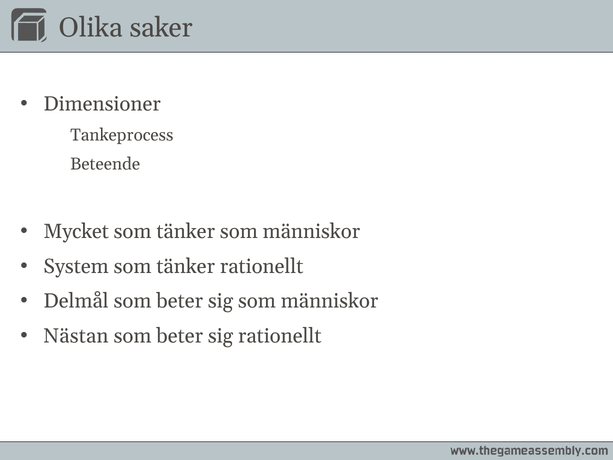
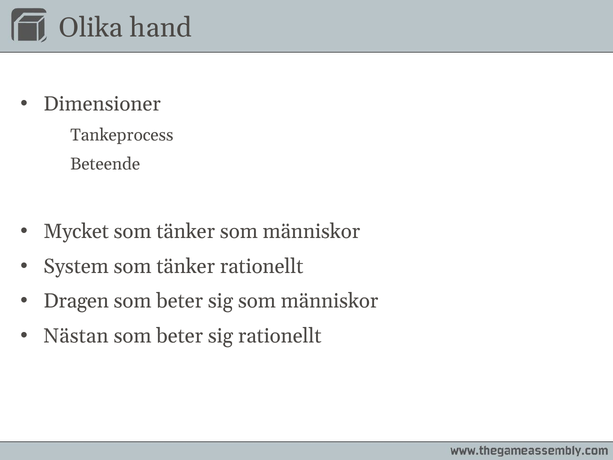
saker: saker -> hand (161, 27)
Delmål: Delmål -> Dragen (76, 301)
